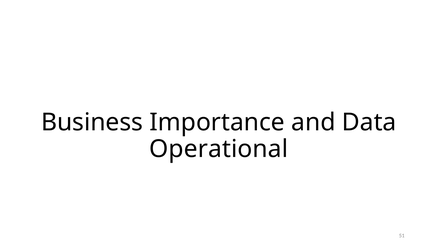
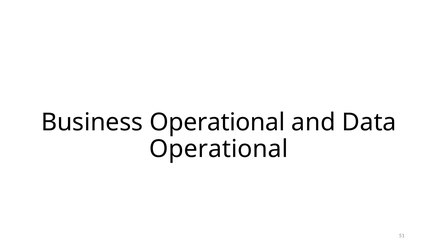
Business Importance: Importance -> Operational (217, 122)
